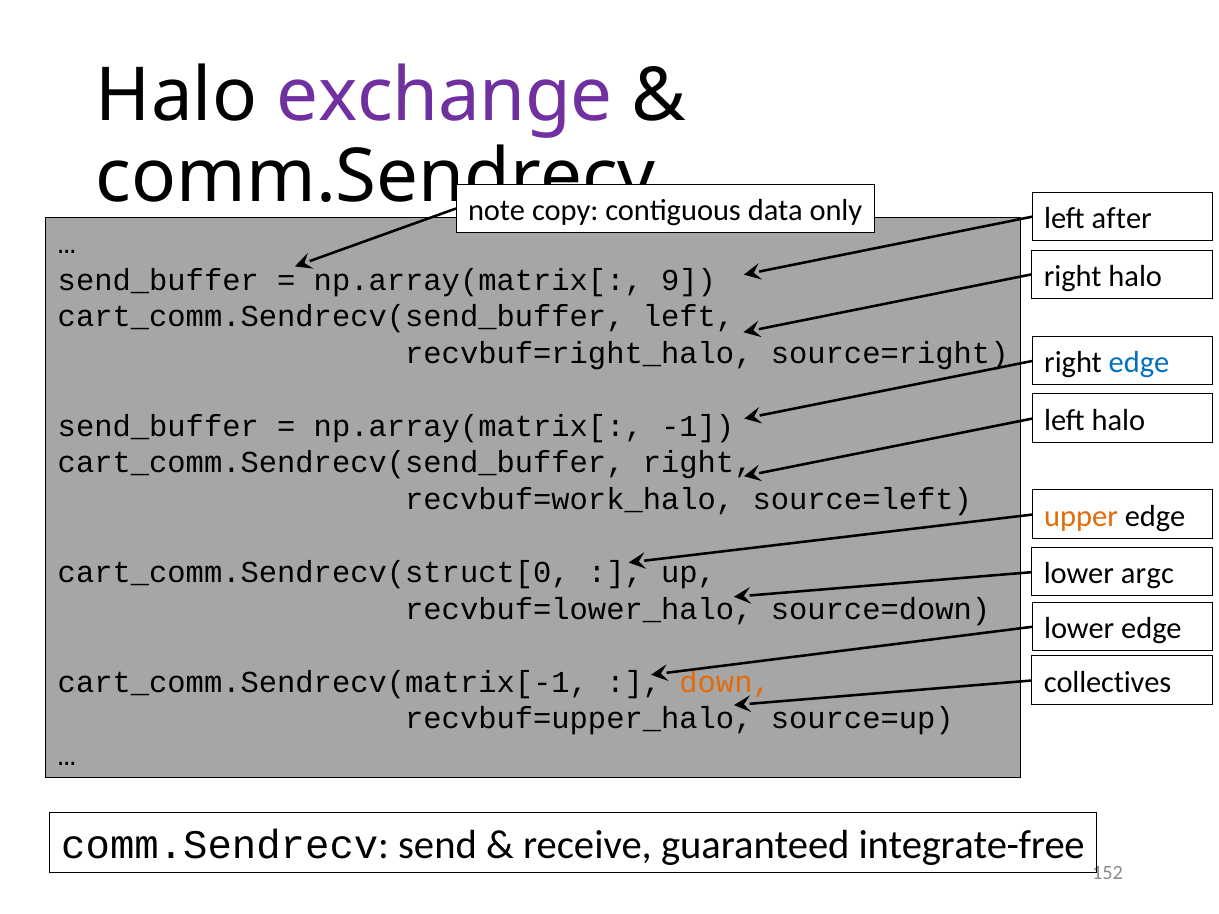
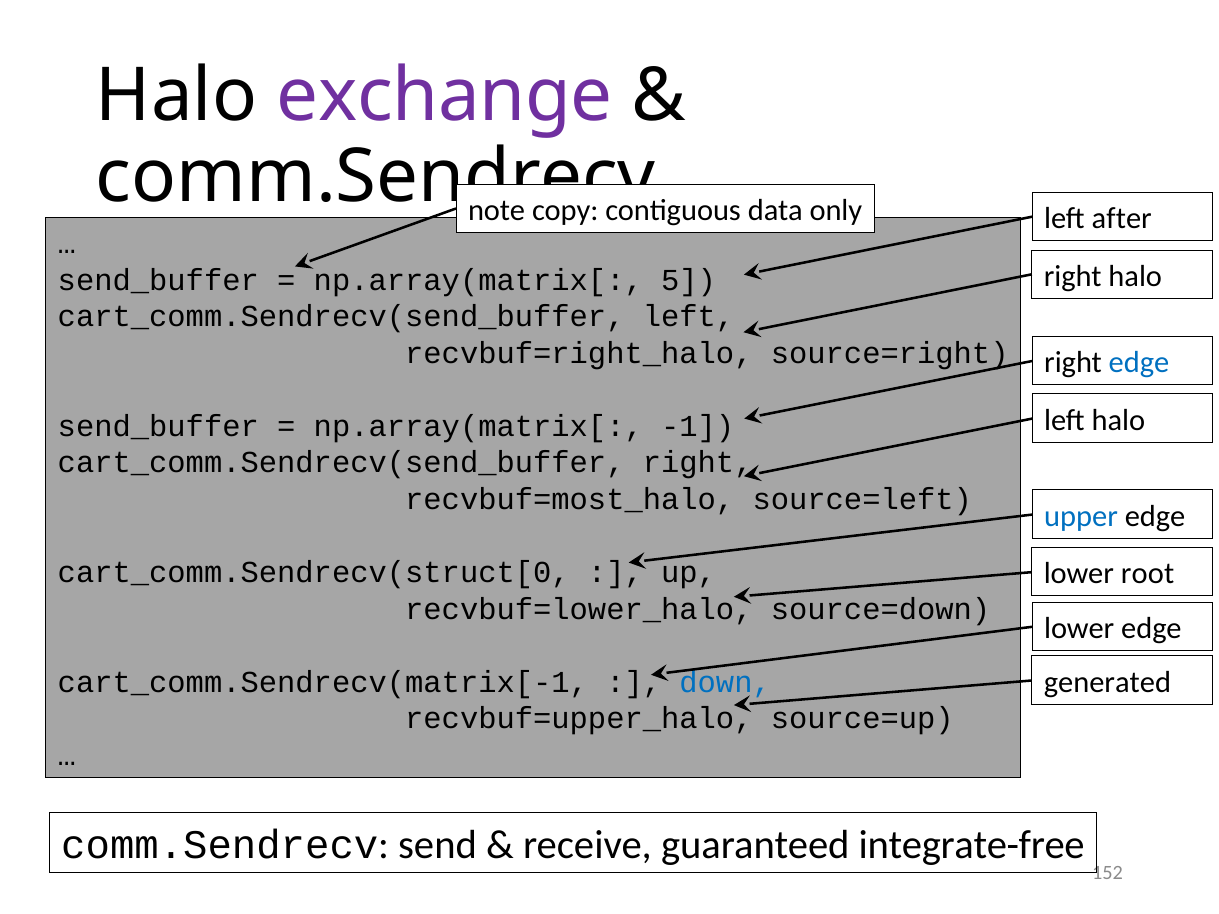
9: 9 -> 5 (689, 280)
recvbuf=work_halo: recvbuf=work_halo -> recvbuf=most_halo (570, 499)
upper colour: orange -> blue (1081, 516)
argc: argc -> root (1148, 574)
collectives: collectives -> generated (1107, 682)
down colour: orange -> blue (725, 682)
